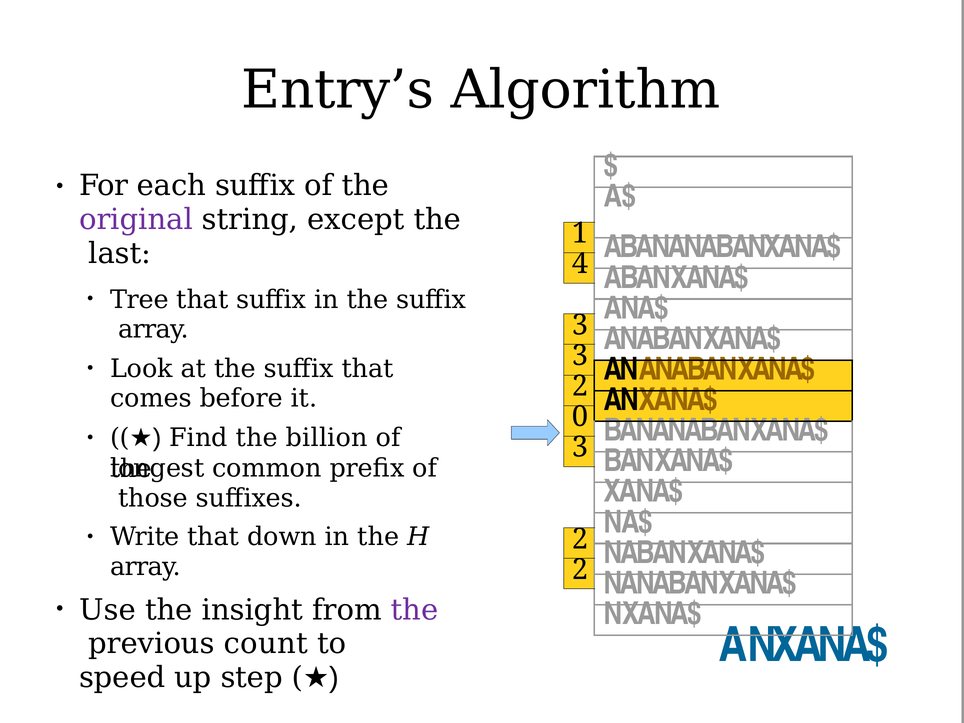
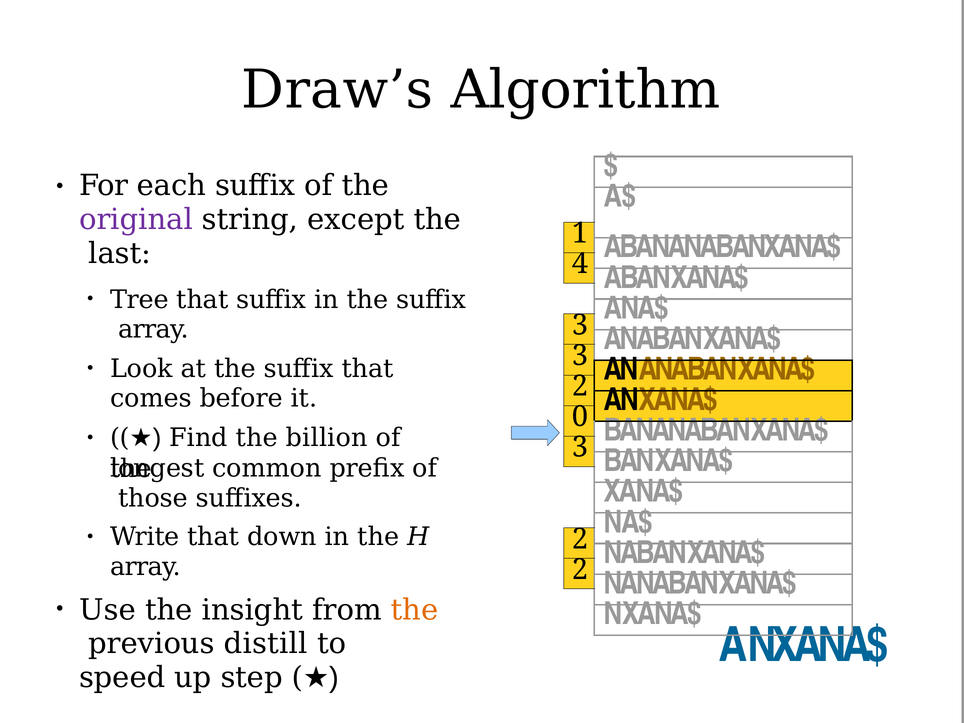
Entry’s: Entry’s -> Draw’s (337, 90)
the colour: purple -> orange (415, 610)
count: count -> distill (266, 644)
